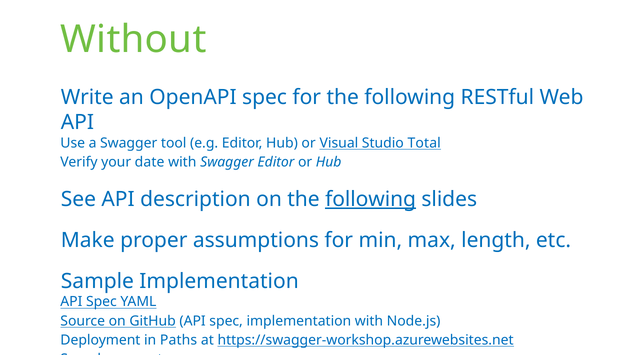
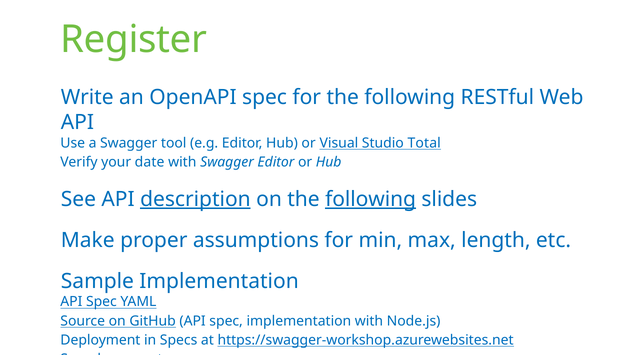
Without: Without -> Register (134, 40)
description underline: none -> present (195, 199)
Paths: Paths -> Specs (179, 339)
